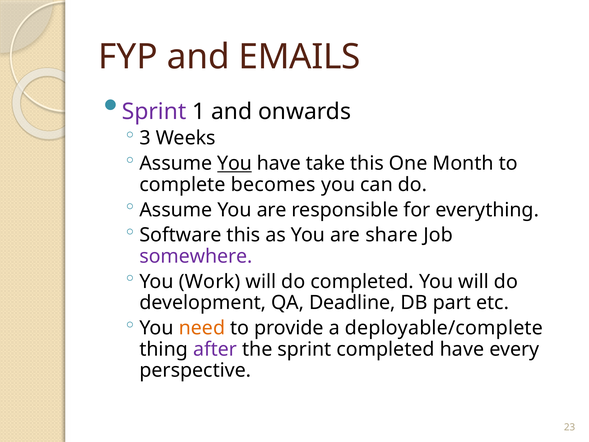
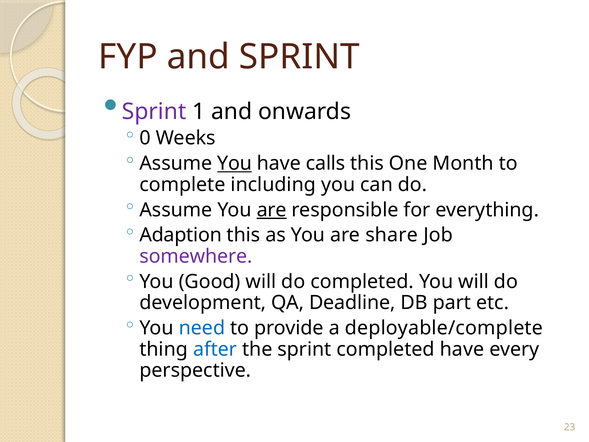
and EMAILS: EMAILS -> SPRINT (299, 57)
3: 3 -> 0 (145, 138)
take: take -> calls (326, 163)
becomes: becomes -> including (273, 185)
are underline: none -> present (272, 210)
Software: Software -> Adaption (181, 235)
Work: Work -> Good (210, 281)
need colour: orange -> blue (202, 328)
after colour: purple -> blue (215, 349)
